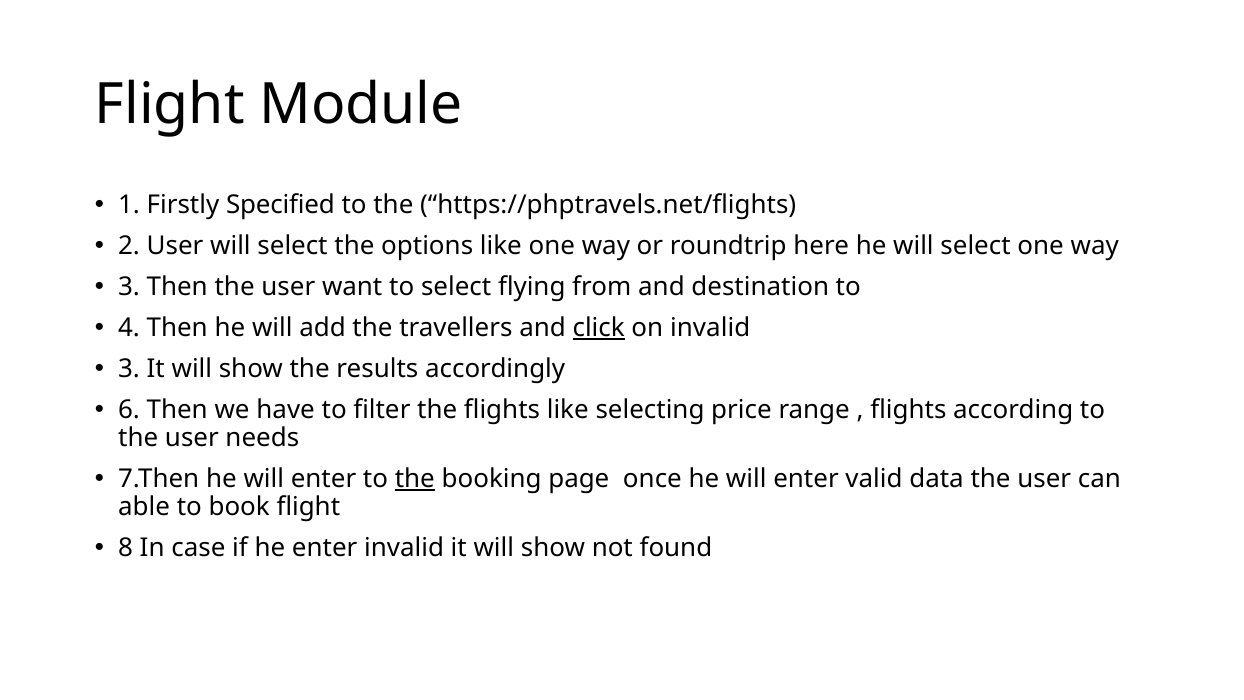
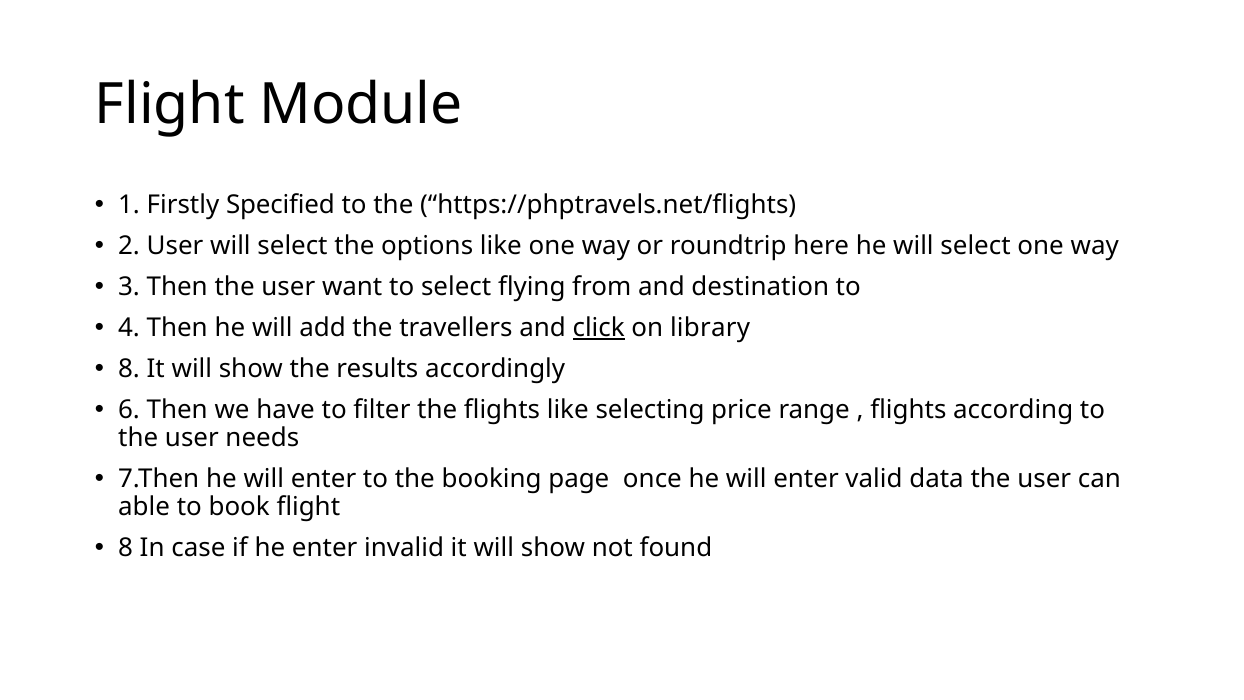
on invalid: invalid -> library (710, 328)
3: 3 -> 8 (129, 369)
the underline: present -> none (415, 479)
